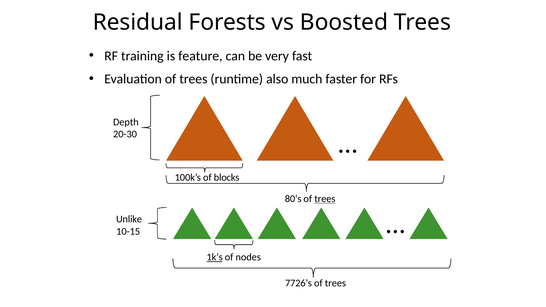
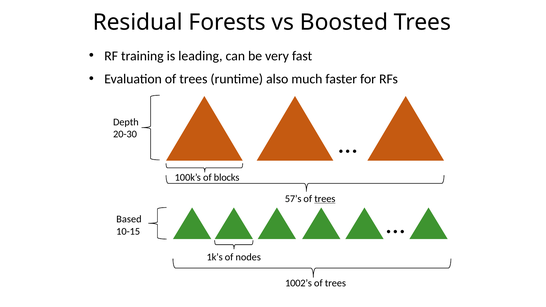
feature: feature -> leading (200, 56)
80’s: 80’s -> 57’s (293, 199)
Unlike: Unlike -> Based (129, 219)
1k’s underline: present -> none (215, 257)
7726’s: 7726’s -> 1002’s (299, 283)
